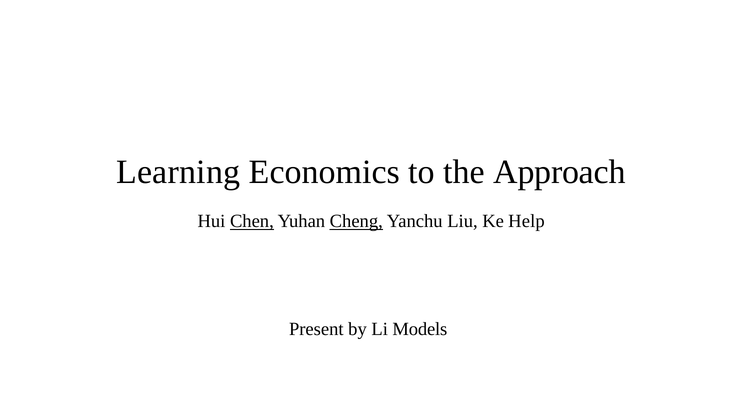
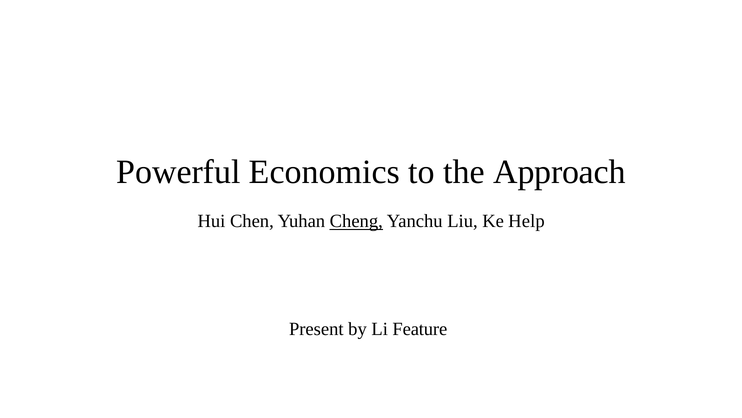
Learning: Learning -> Powerful (178, 172)
Chen underline: present -> none (252, 221)
Models: Models -> Feature (420, 329)
